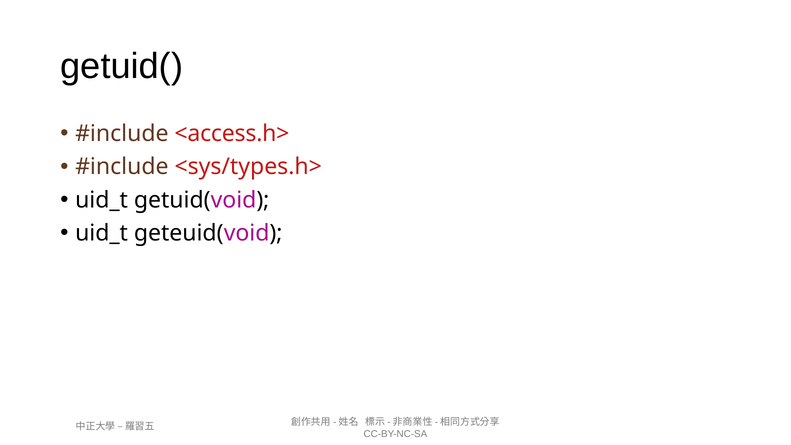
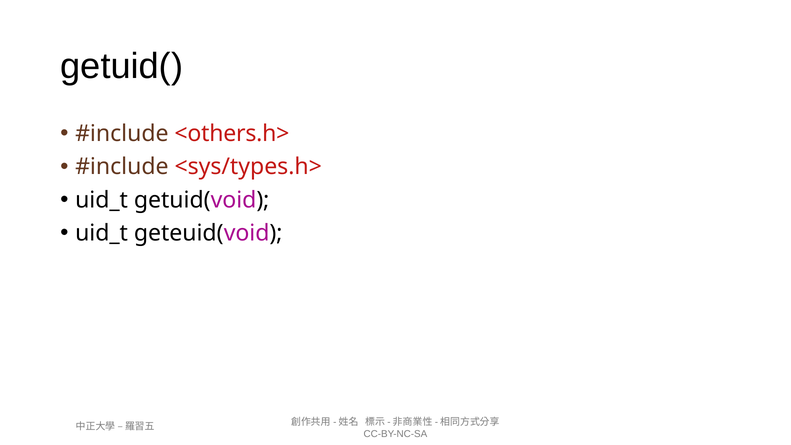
<access.h>: <access.h> -> <others.h> (232, 134)
